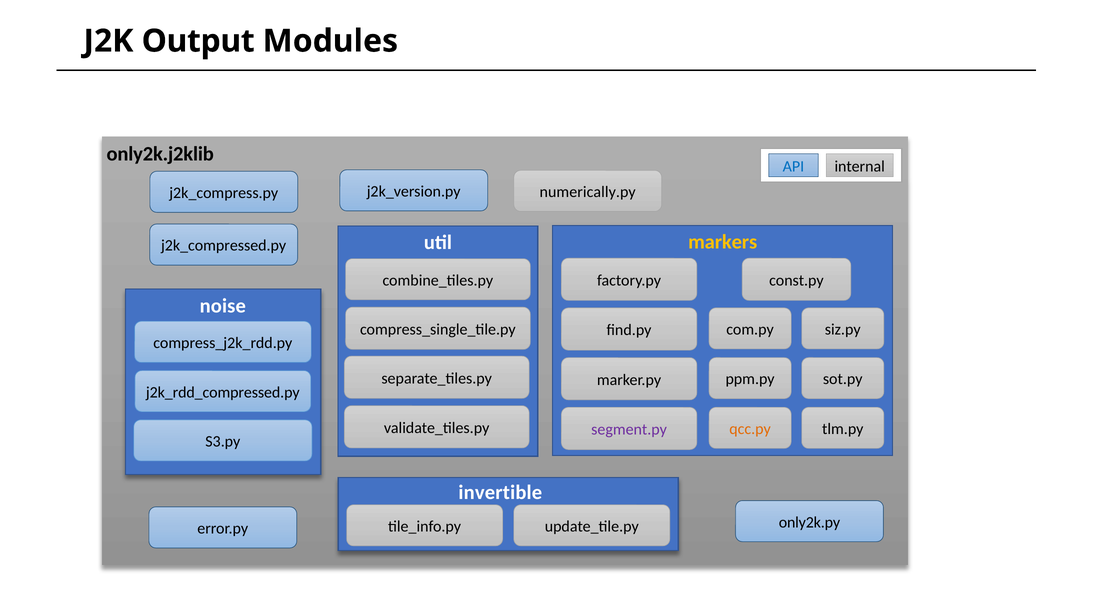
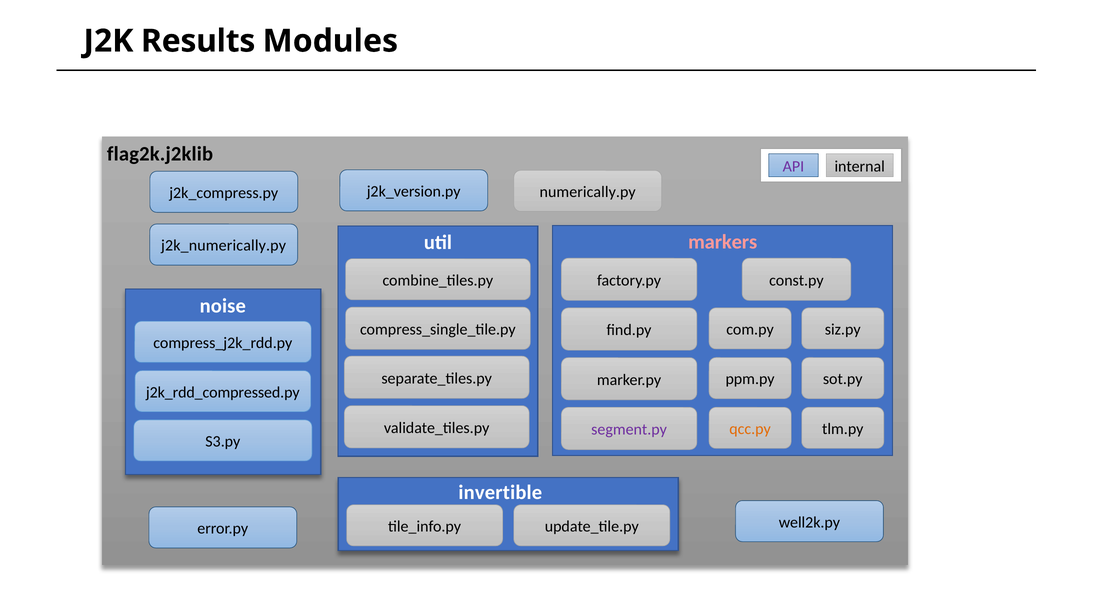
Output: Output -> Results (198, 41)
only2k.j2klib: only2k.j2klib -> flag2k.j2klib (160, 154)
API colour: blue -> purple (793, 166)
markers colour: yellow -> pink (723, 242)
j2k_compressed.py: j2k_compressed.py -> j2k_numerically.py (224, 246)
only2k.py: only2k.py -> well2k.py (809, 522)
